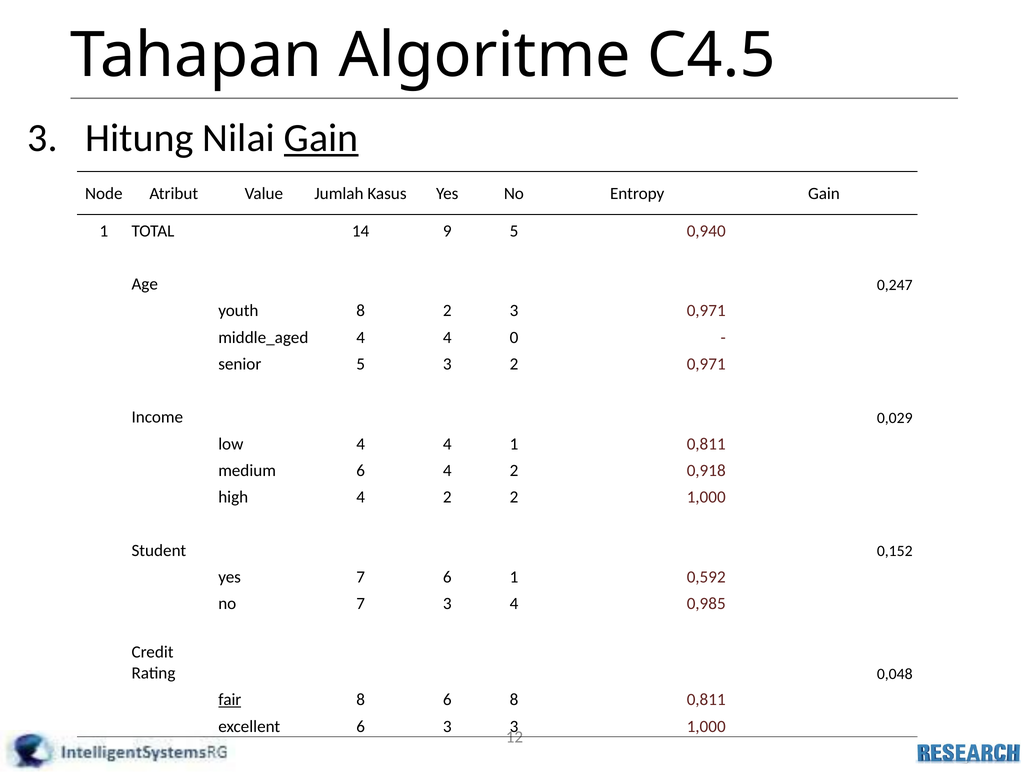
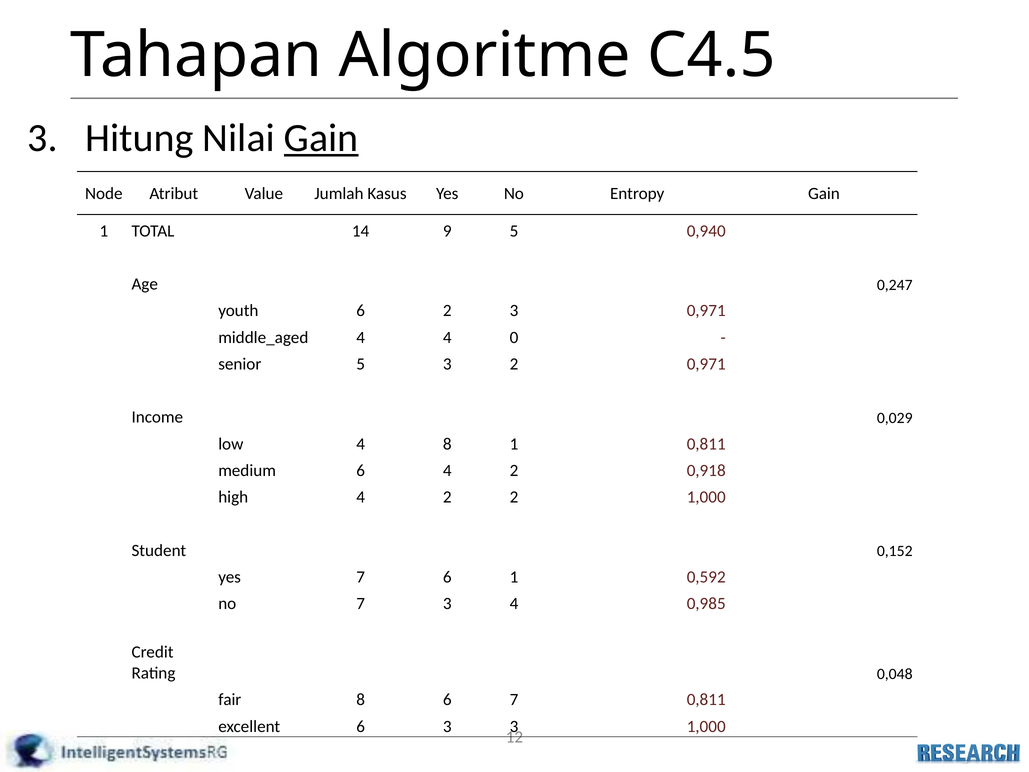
youth 8: 8 -> 6 (361, 311)
low 4 4: 4 -> 8 (447, 444)
fair underline: present -> none (230, 700)
6 8: 8 -> 7 (514, 700)
